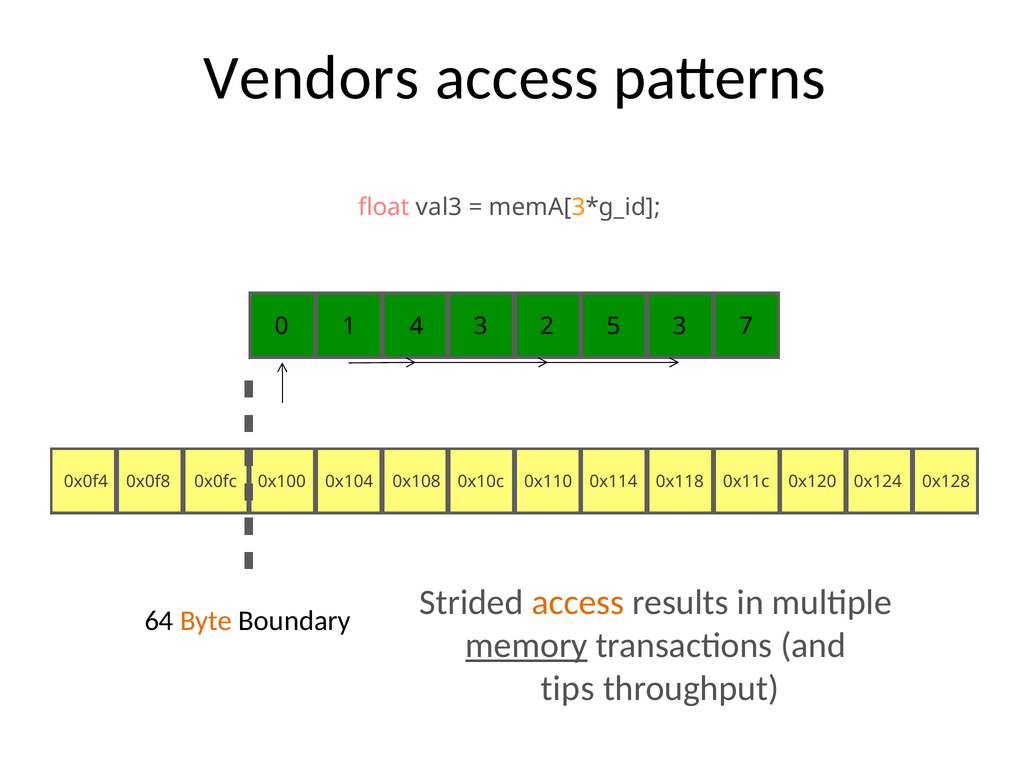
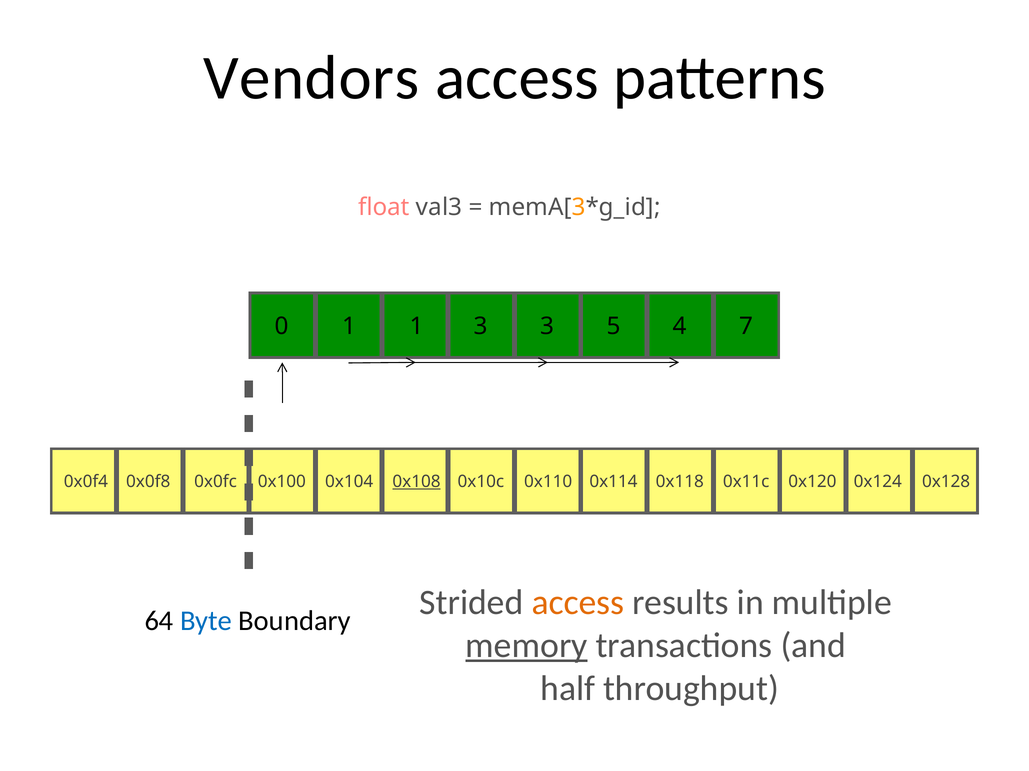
1 4: 4 -> 1 (417, 327)
3 2: 2 -> 3 (547, 327)
5 3: 3 -> 4 (680, 327)
0x108 underline: none -> present (417, 482)
Byte colour: orange -> blue (206, 621)
tips: tips -> half (568, 689)
